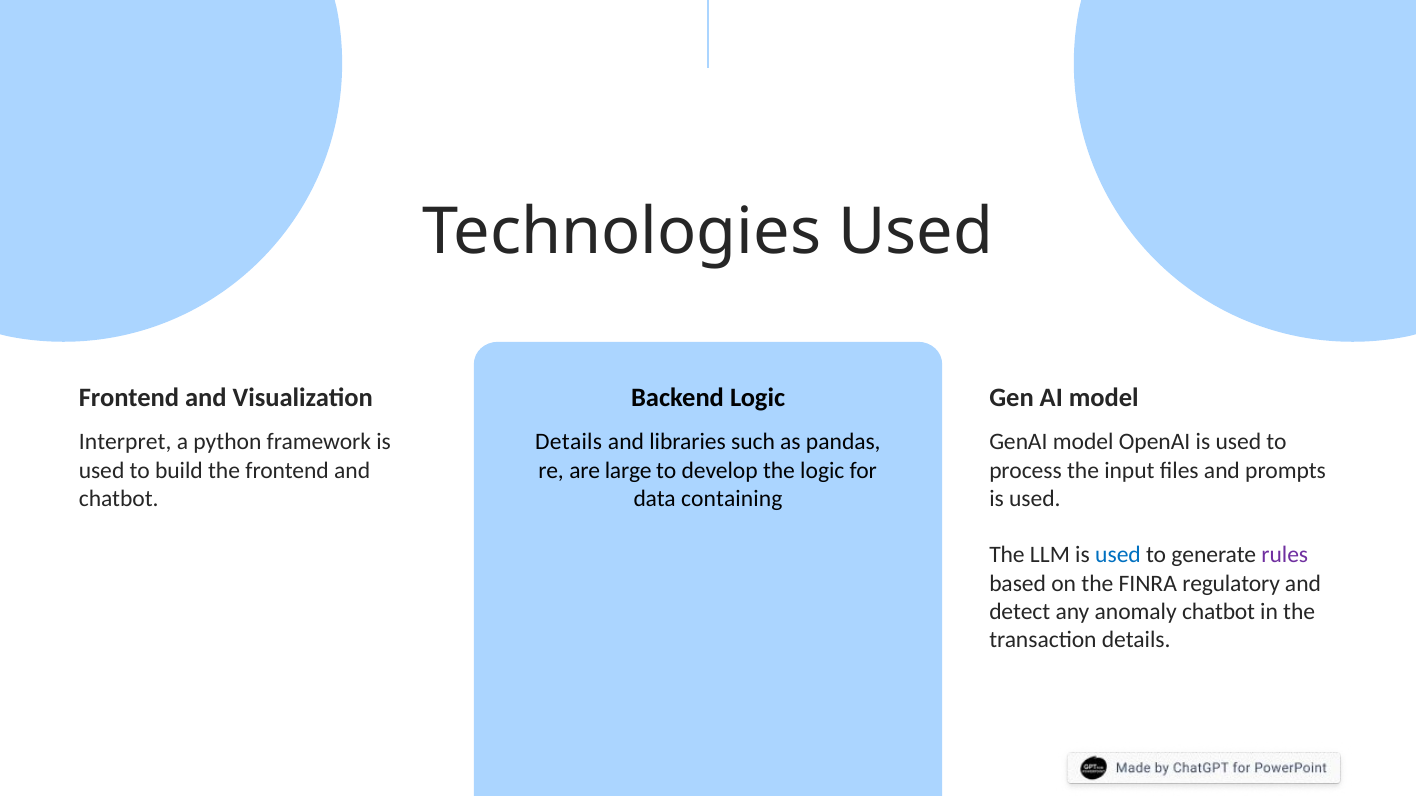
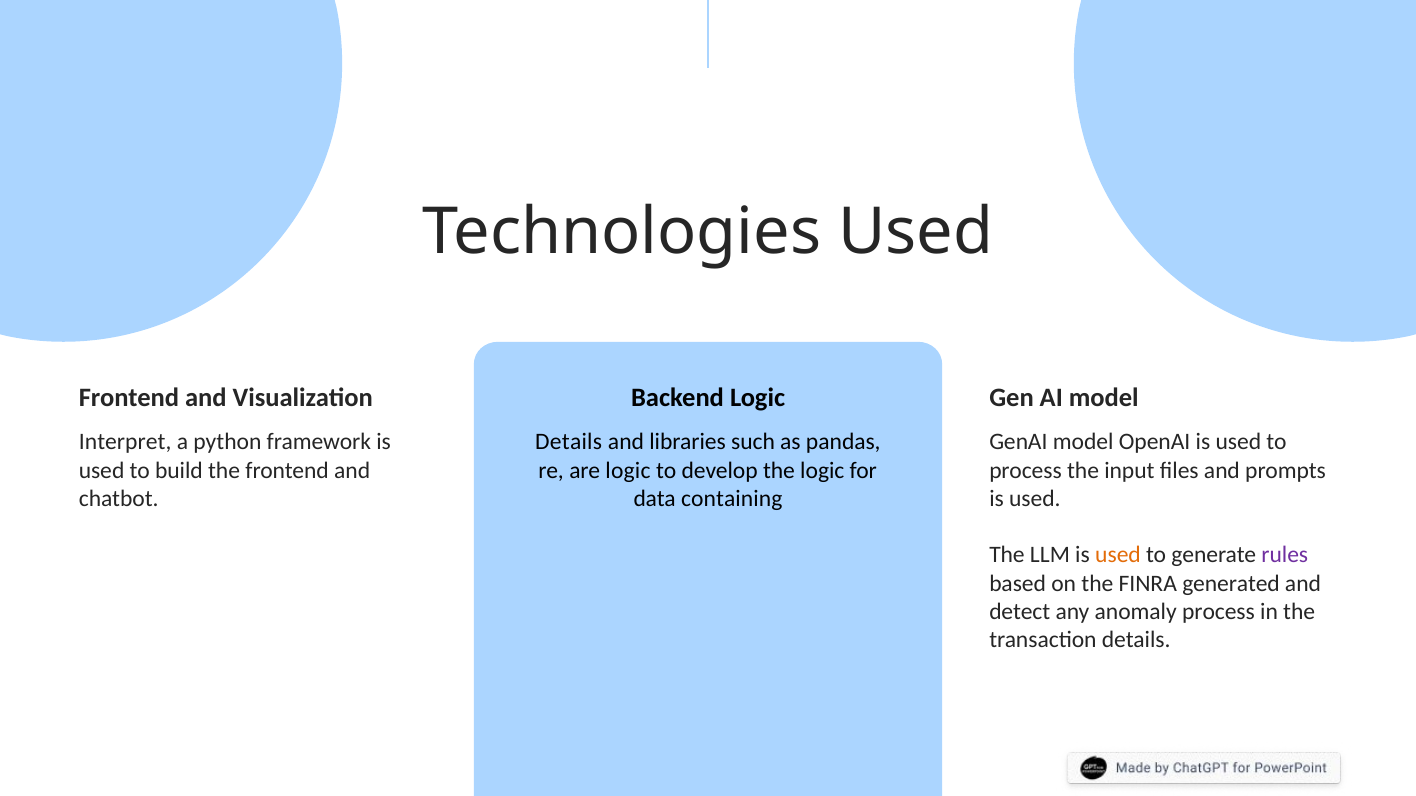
are large: large -> logic (628, 471)
used colour: blue -> orange (1118, 556)
regulatory: regulatory -> generated (1231, 584)
anomaly chatbot: chatbot -> process (1218, 612)
